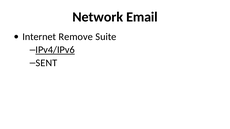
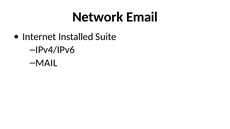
Remove: Remove -> Installed (76, 37)
IPv4/IPv6 underline: present -> none (55, 50)
SENT: SENT -> MAIL (46, 63)
